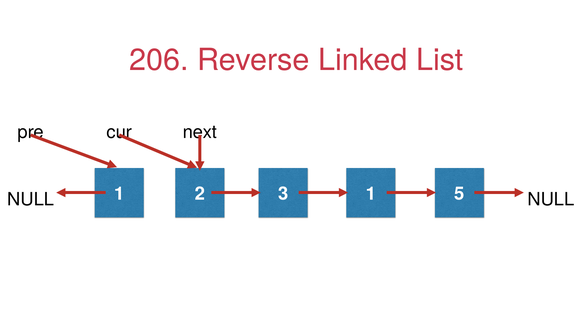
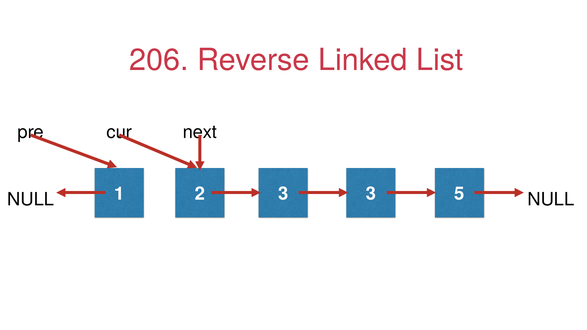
3 1: 1 -> 3 (371, 194)
